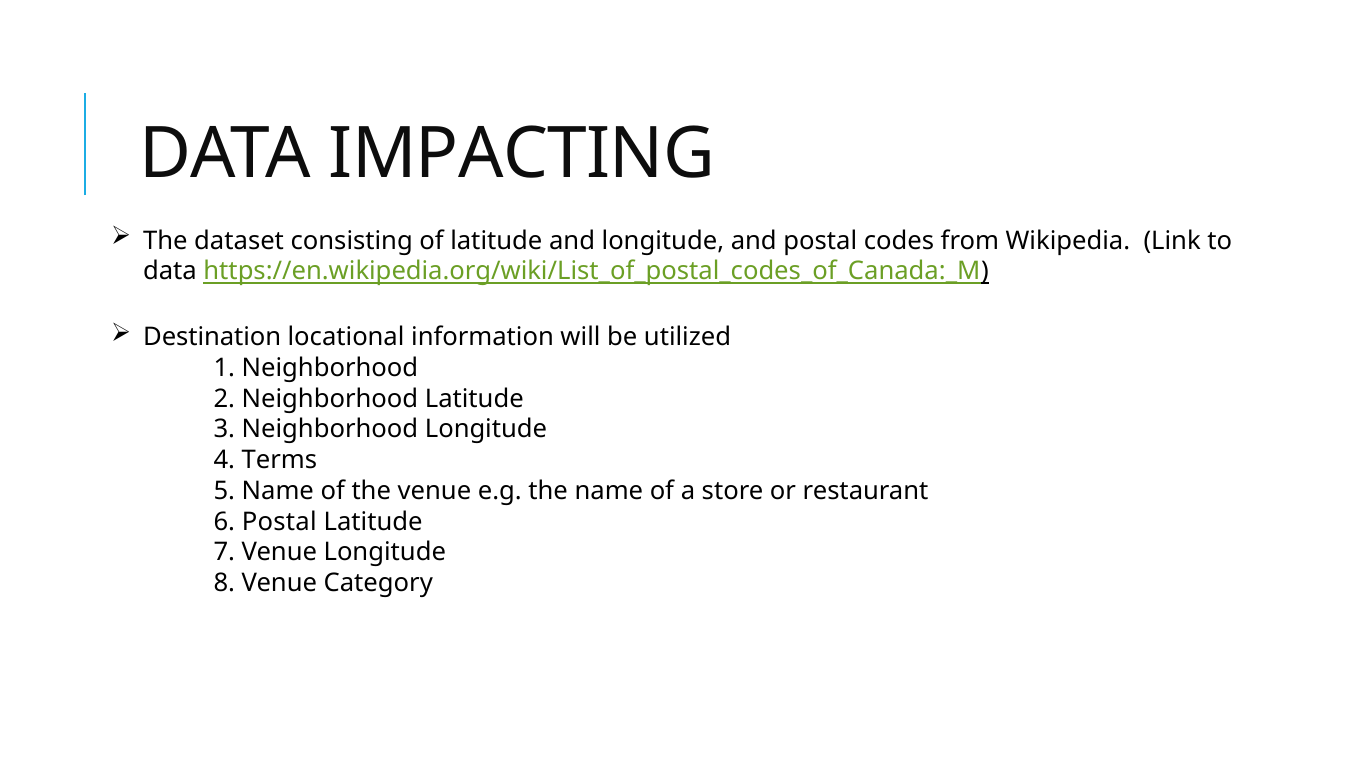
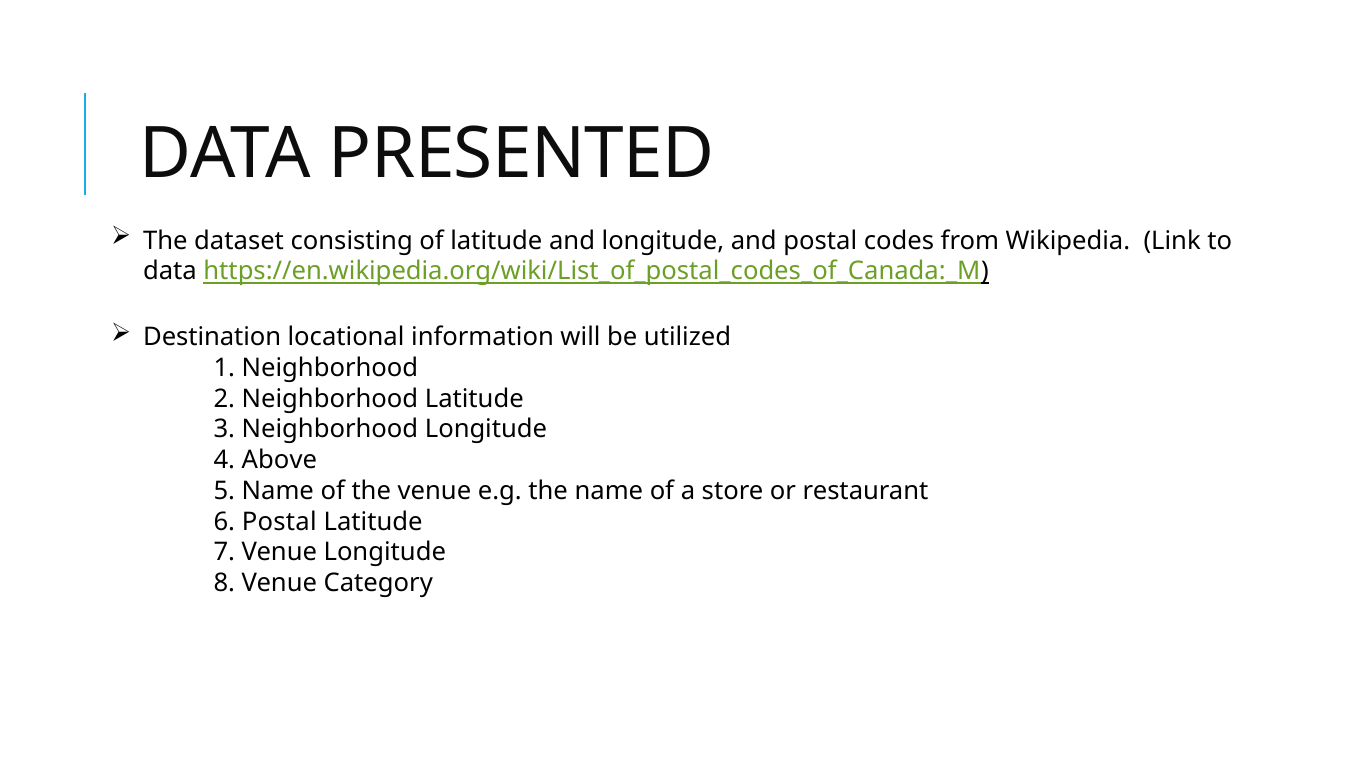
IMPACTING: IMPACTING -> PRESENTED (522, 153)
Terms: Terms -> Above (279, 460)
